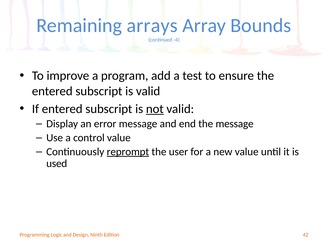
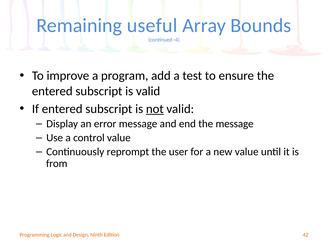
arrays: arrays -> useful (152, 25)
reprompt underline: present -> none (128, 152)
used: used -> from (57, 164)
